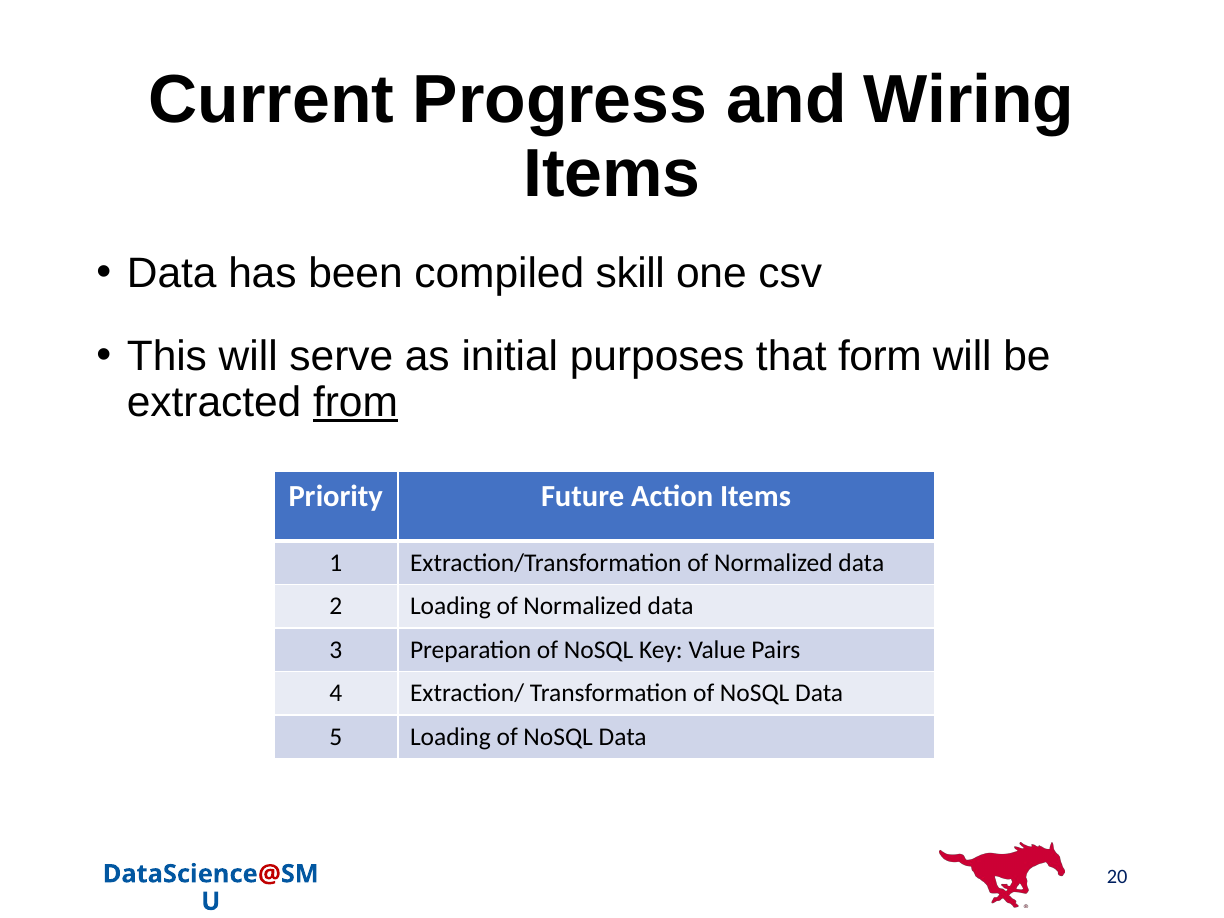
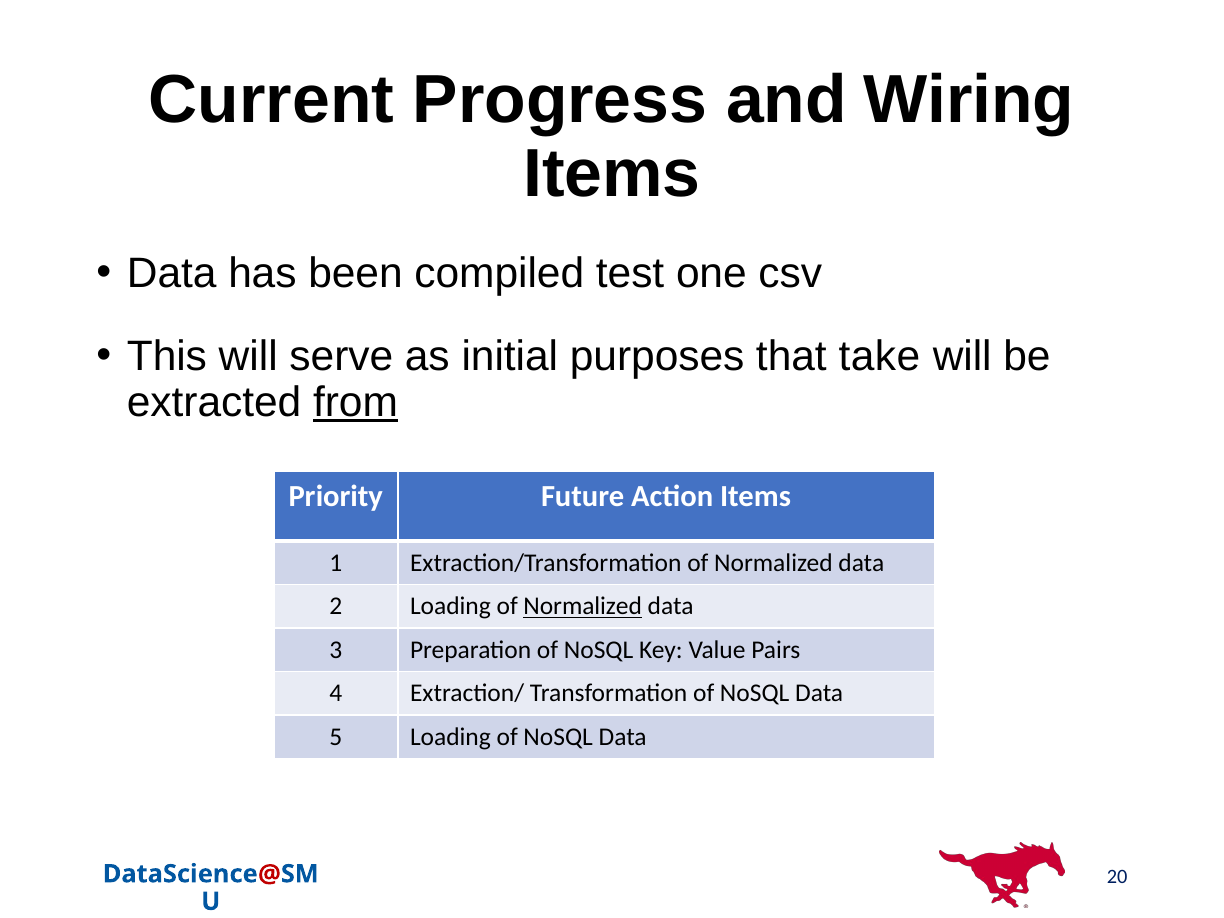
skill: skill -> test (630, 273)
form: form -> take (880, 356)
Normalized underline: none -> present (583, 607)
